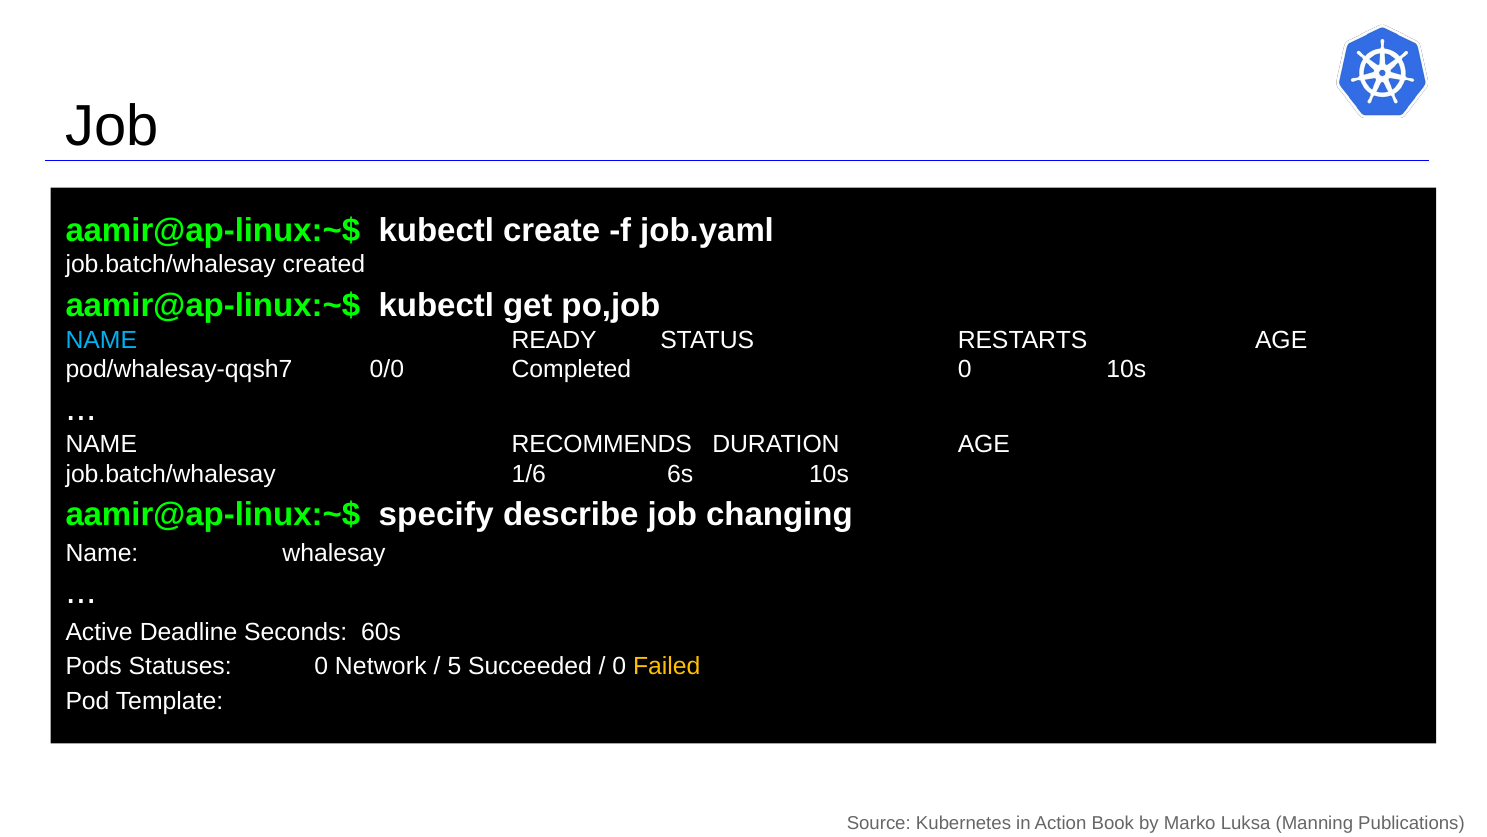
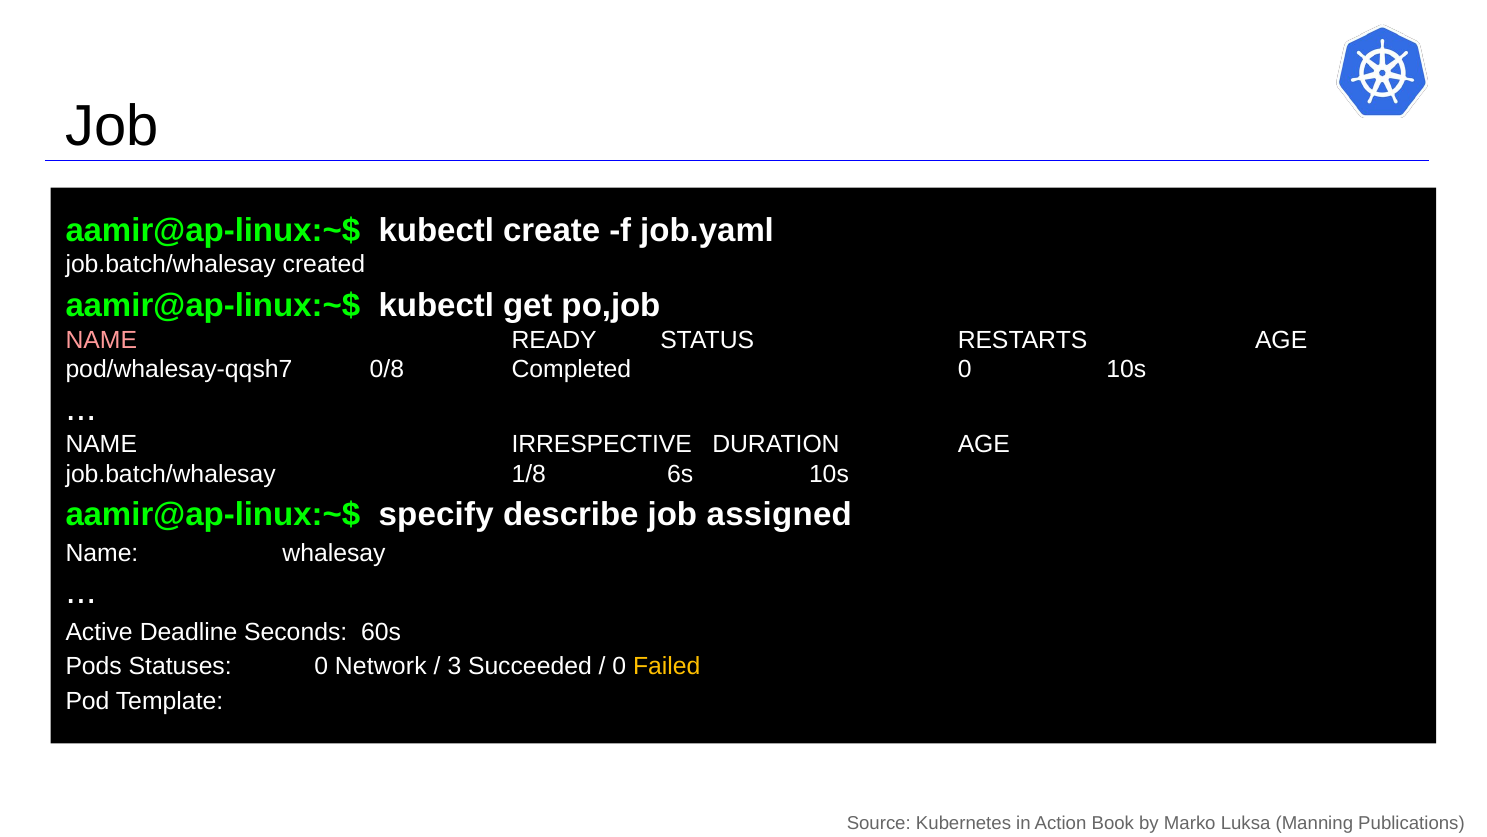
NAME colour: light blue -> pink (101, 340)
0/0: 0/0 -> 0/8 (387, 369)
RECOMMENDS: RECOMMENDS -> IRRESPECTIVE (602, 444)
1/6: 1/6 -> 1/8 (529, 474)
changing: changing -> assigned (779, 515)
5: 5 -> 3 (454, 666)
